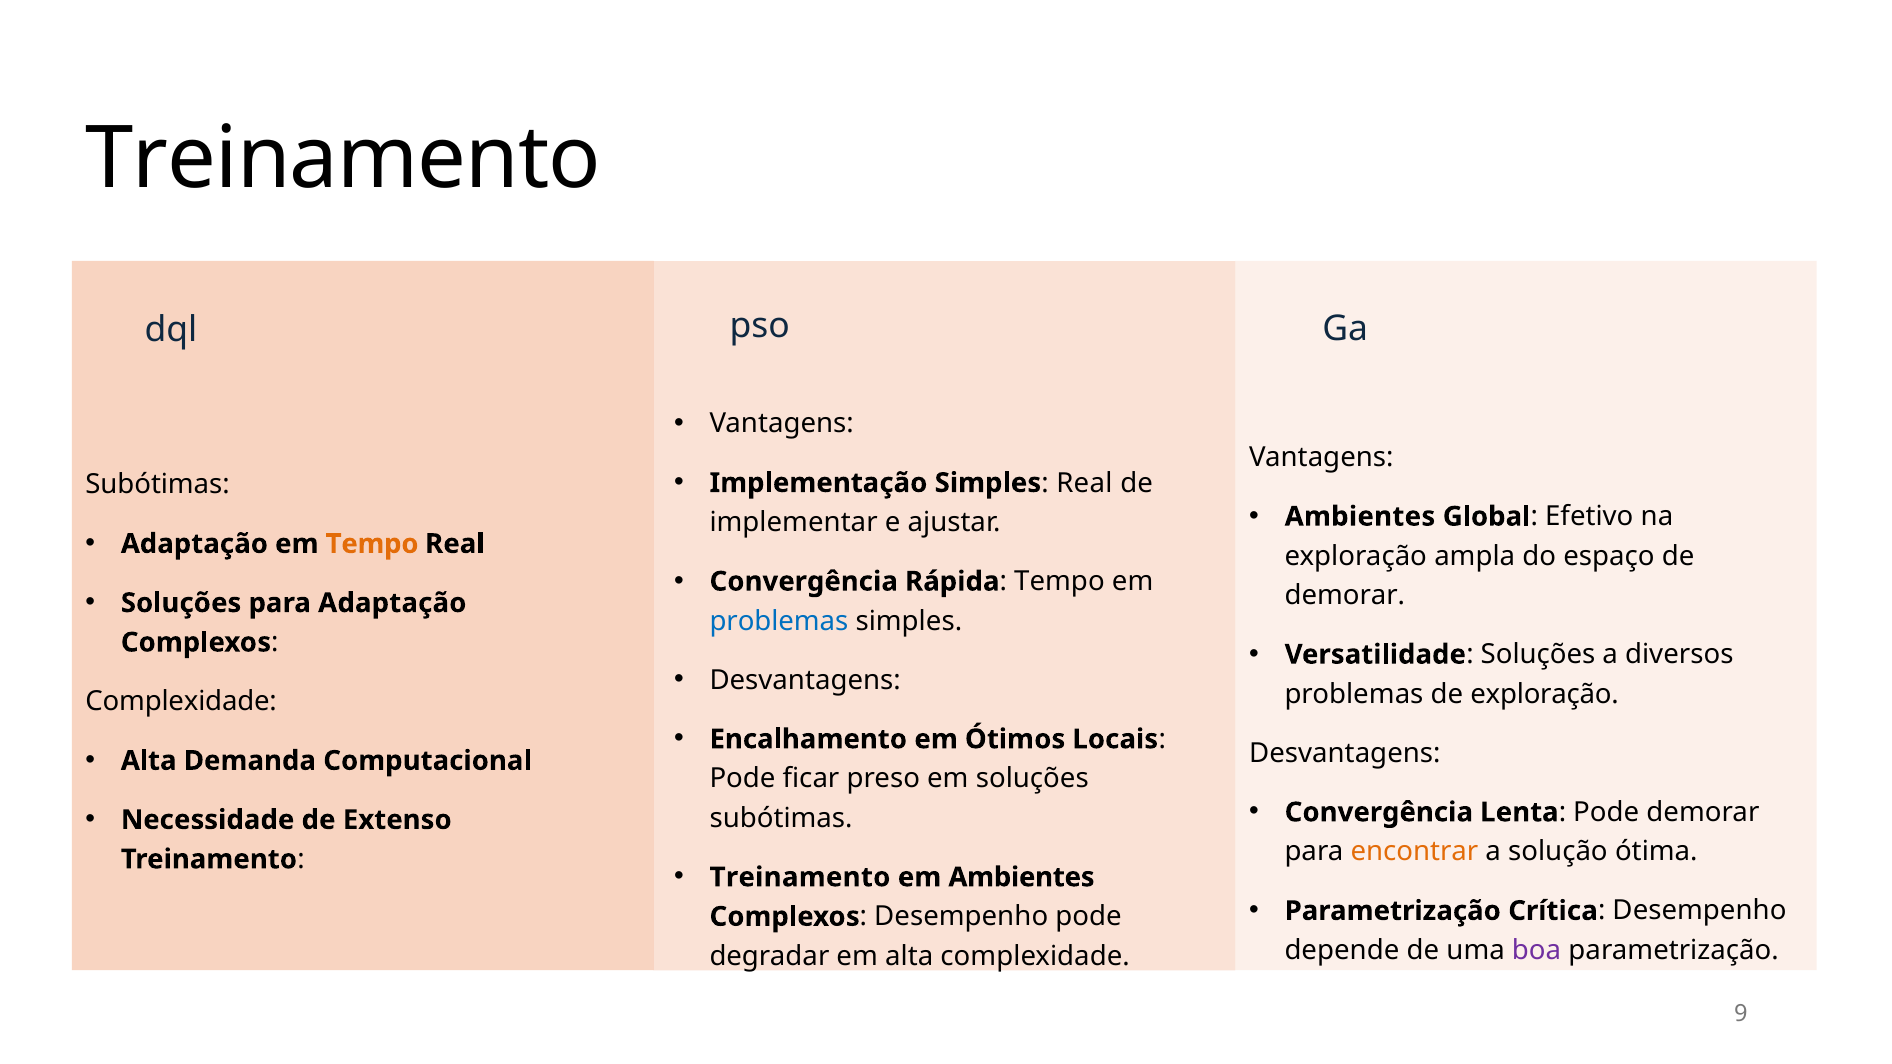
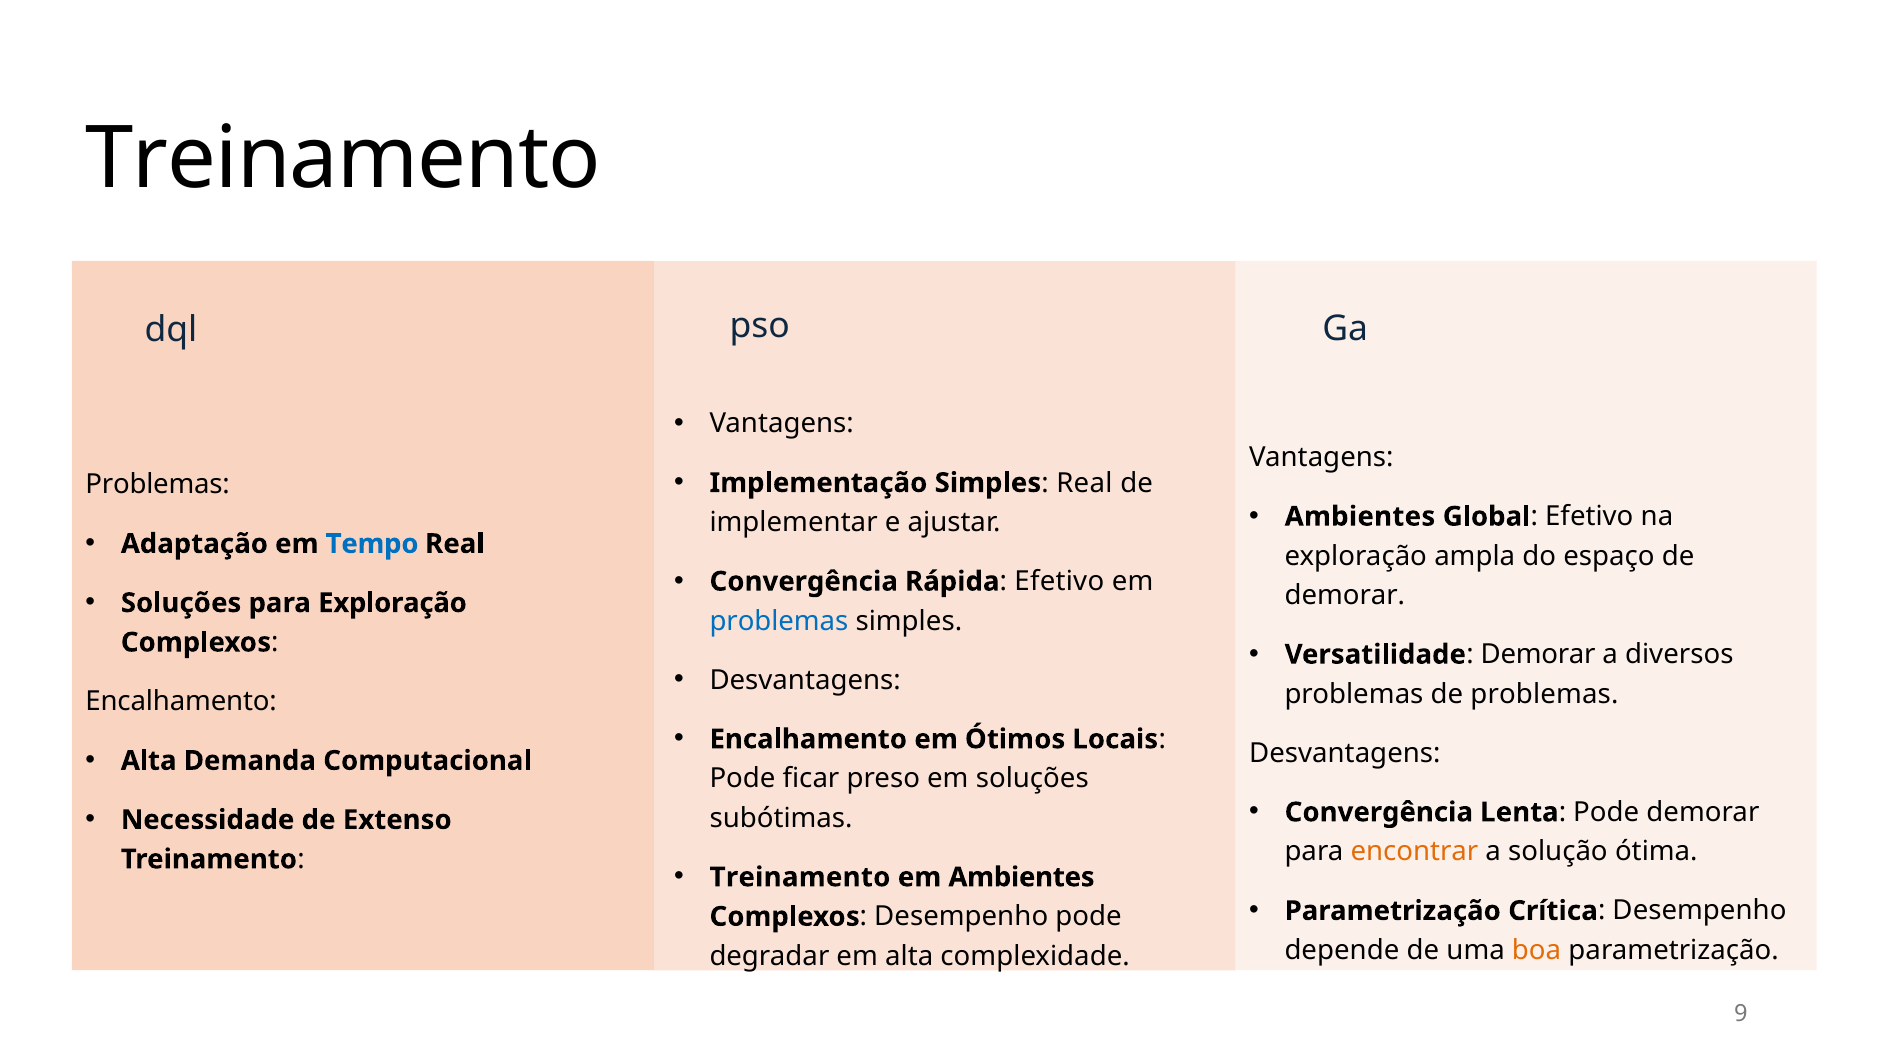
Subótimas: Subótimas -> Problemas (158, 485)
Tempo colour: orange -> blue (372, 544)
Rápida Tempo: Tempo -> Efetivo (1059, 582)
para Adaptação: Adaptação -> Exploração (393, 603)
Versatilidade Soluções: Soluções -> Demorar (1538, 655)
de exploração: exploração -> problemas (1544, 694)
Complexidade: Complexidade -> Encalhamento (181, 702)
boa colour: purple -> orange (1537, 950)
